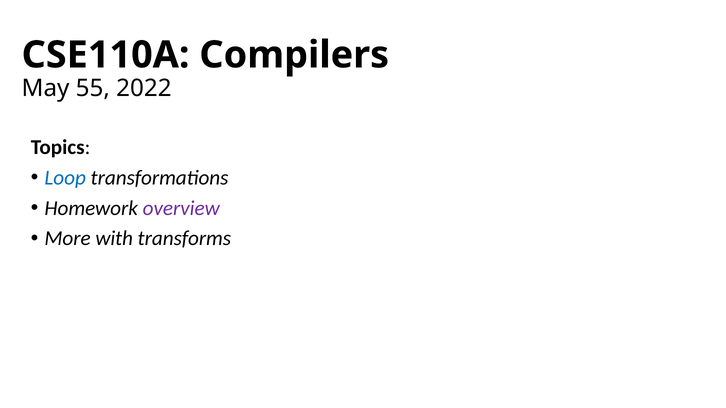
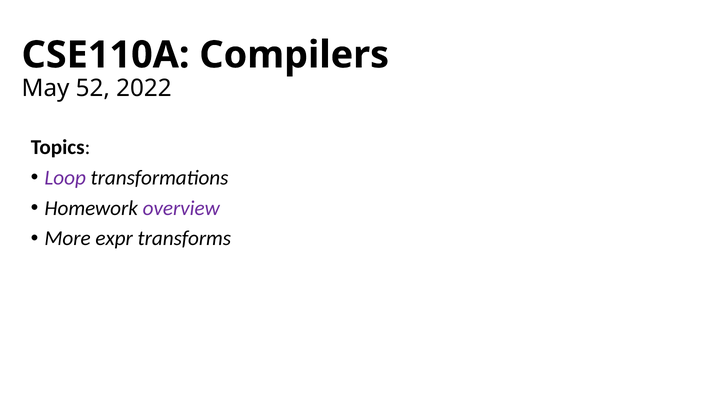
55: 55 -> 52 (93, 89)
Loop colour: blue -> purple (65, 178)
with: with -> expr (114, 239)
